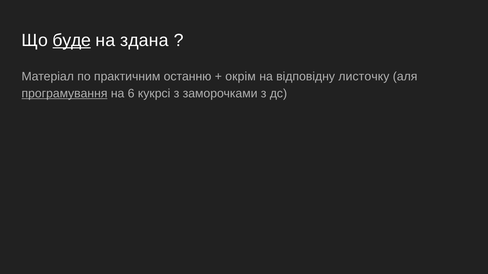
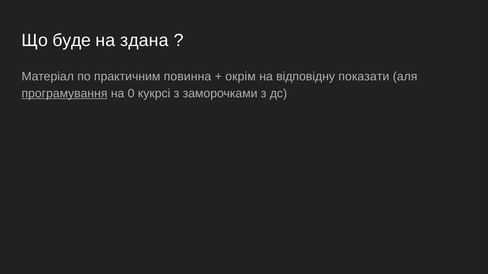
буде underline: present -> none (72, 40)
останню: останню -> повинна (187, 77)
листочку: листочку -> показати (364, 77)
6: 6 -> 0 (131, 94)
